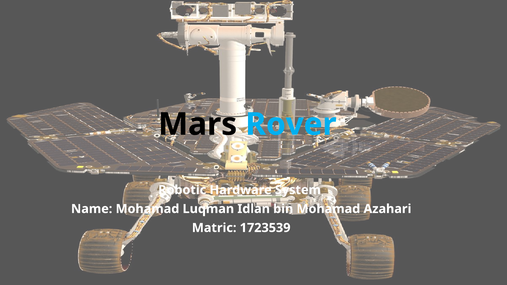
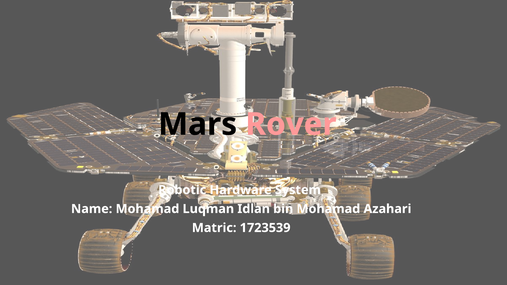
Rover colour: light blue -> pink (291, 124)
